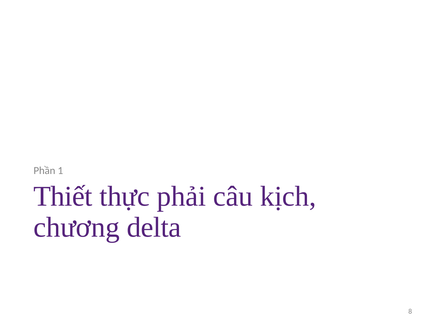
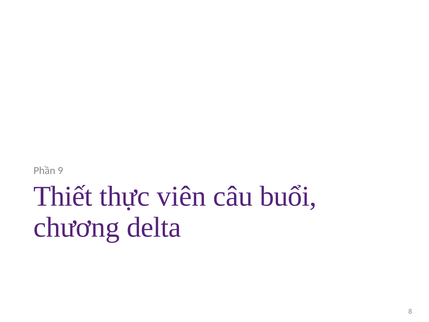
1: 1 -> 9 (60, 170)
phải: phải -> viên (182, 196)
kịch: kịch -> buổi (288, 196)
